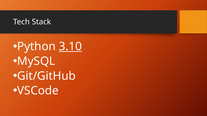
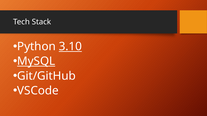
MySQL underline: none -> present (36, 61)
